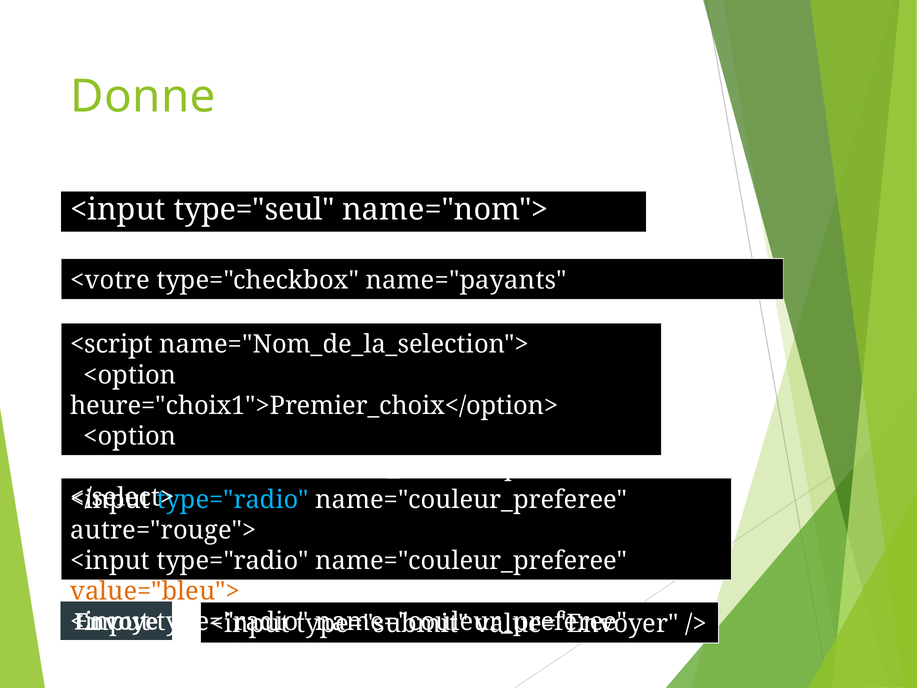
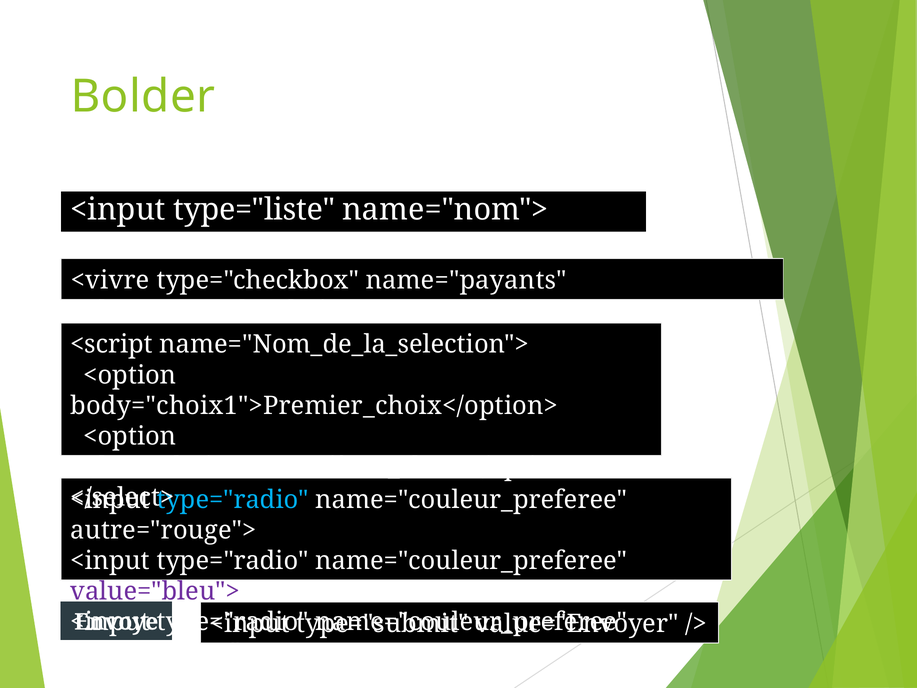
Donne: Donne -> Bolder (143, 96)
type="seul: type="seul -> type="liste (254, 209)
<votre: <votre -> <vivre (110, 280)
heure="choix1">Premier_choix</option>: heure="choix1">Premier_choix</option> -> body="choix1">Premier_choix</option> (314, 406)
value="bleu"> colour: orange -> purple (155, 591)
